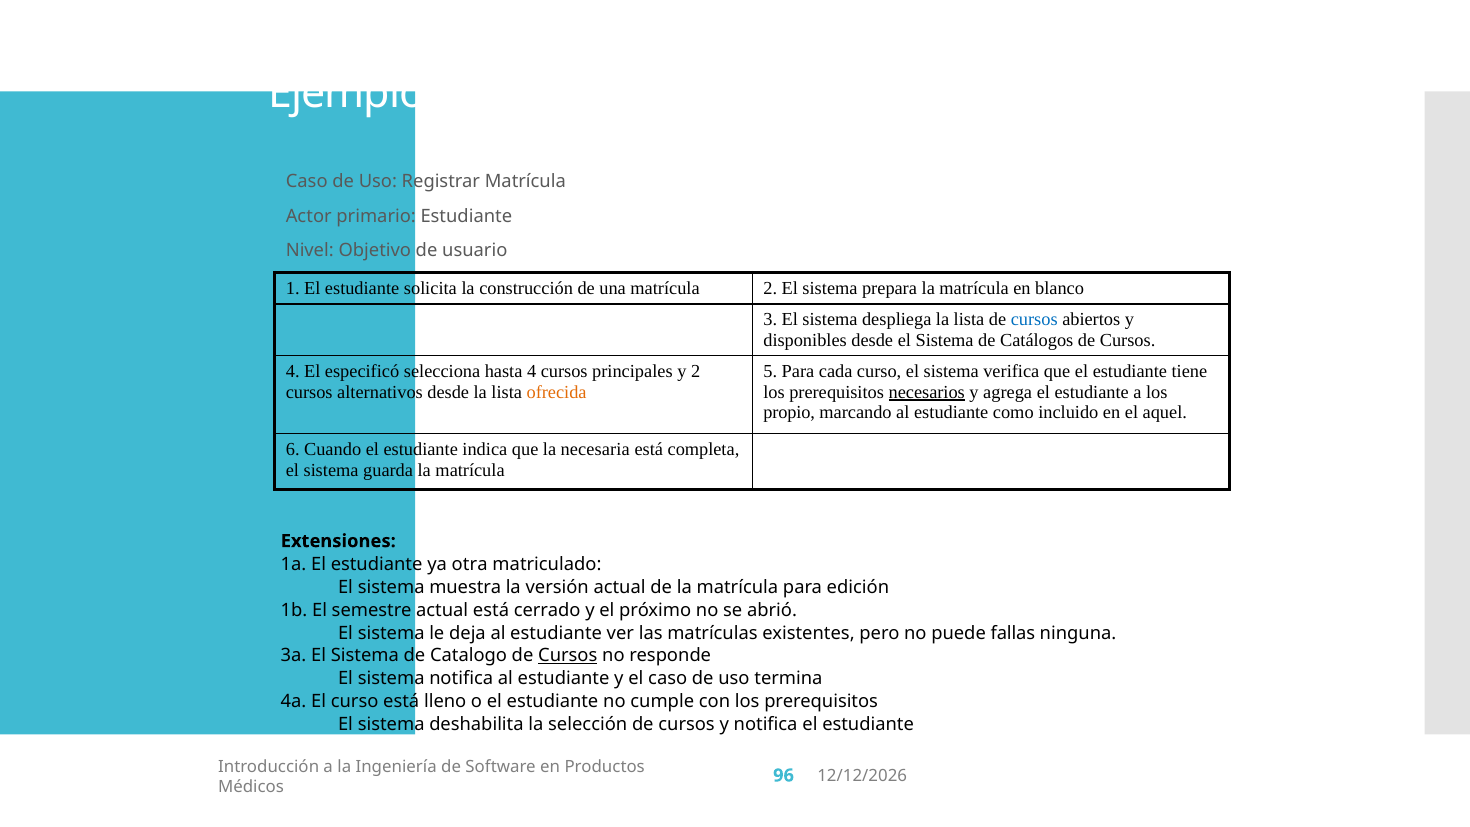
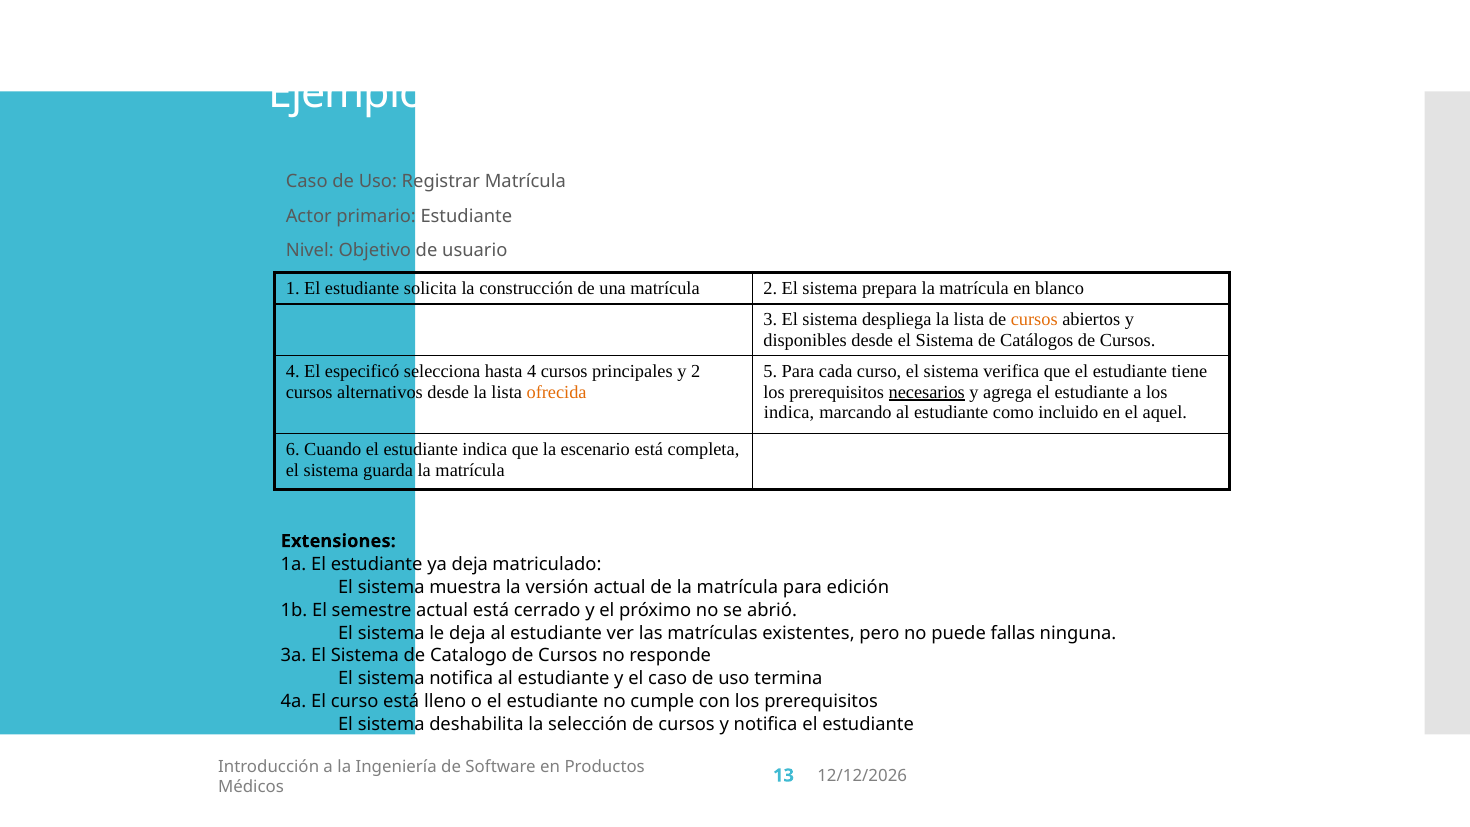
cursos colour: blue -> orange (1034, 320)
propio: propio -> indica (789, 412)
necesaria: necesaria -> escenario (595, 449)
ya otra: otra -> deja (470, 564)
Cursos underline: present -> none (568, 656)
96: 96 -> 13 (784, 775)
